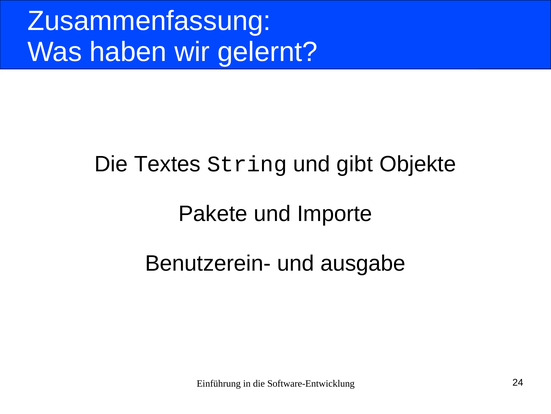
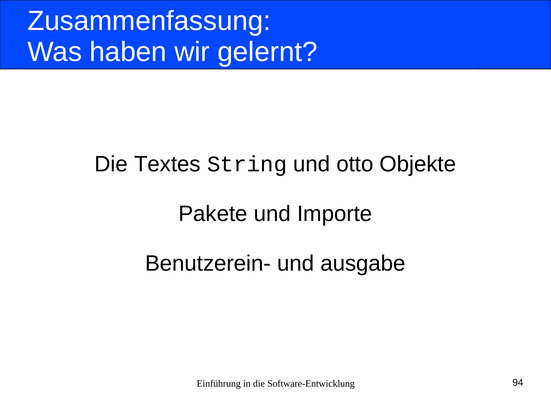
gibt: gibt -> otto (355, 164)
24: 24 -> 94 (518, 382)
